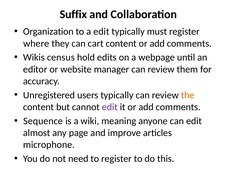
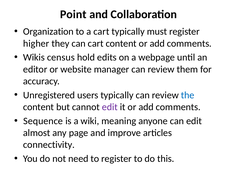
Suffix: Suffix -> Point (73, 14)
a edit: edit -> cart (101, 31)
where: where -> higher (36, 43)
the colour: orange -> blue (188, 95)
microphone: microphone -> connectivity (49, 144)
